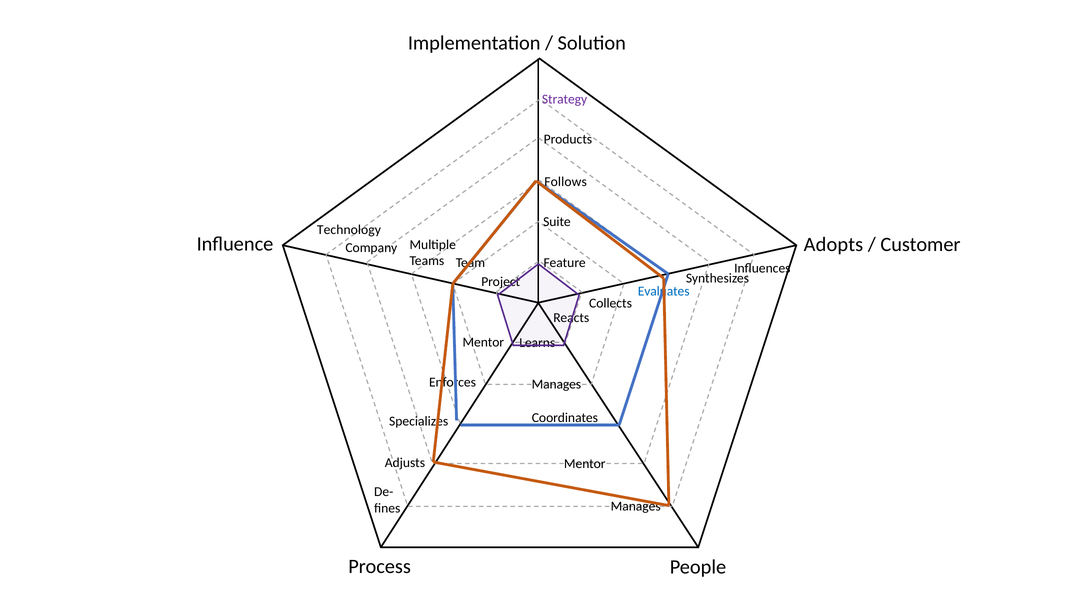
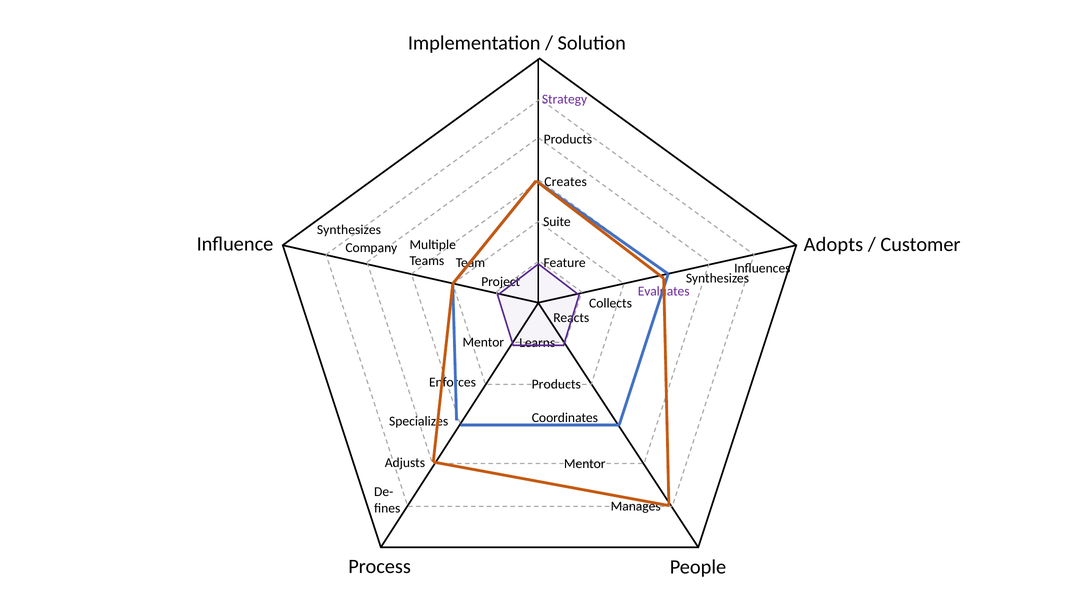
Follows: Follows -> Creates (566, 182)
Technology: Technology -> Synthesizes (349, 230)
Evaluates colour: blue -> purple (664, 291)
Manages: Manages -> Products (556, 385)
